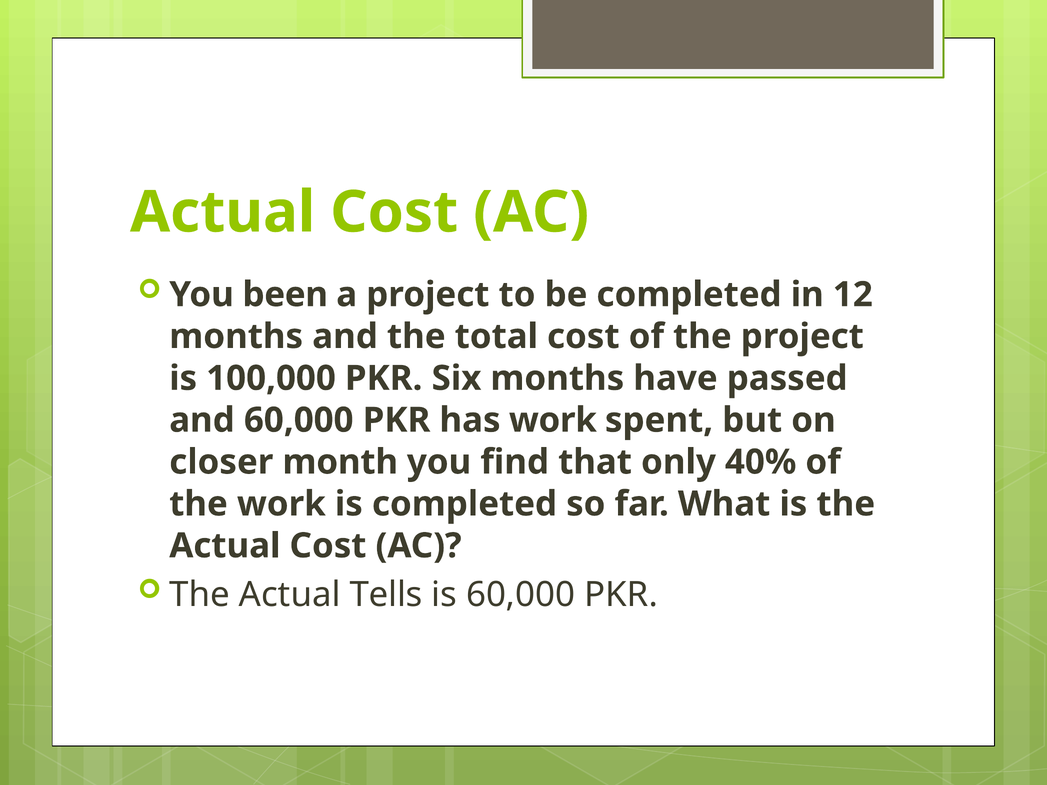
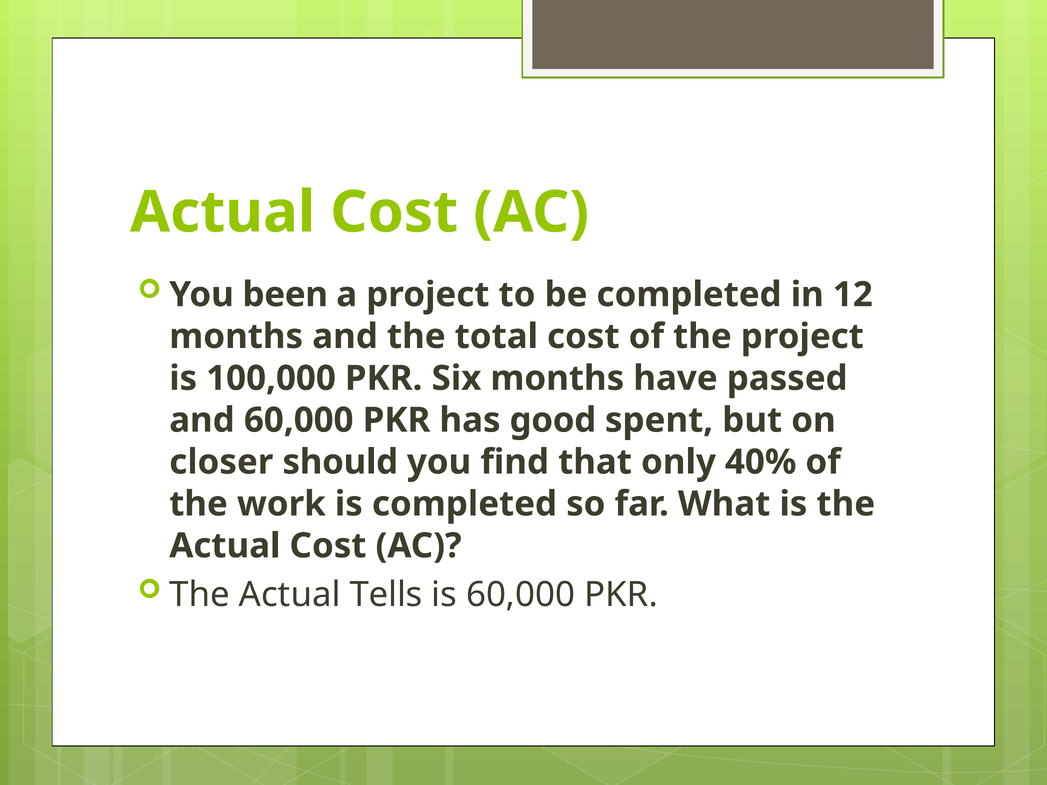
has work: work -> good (553, 420)
month: month -> should (340, 462)
